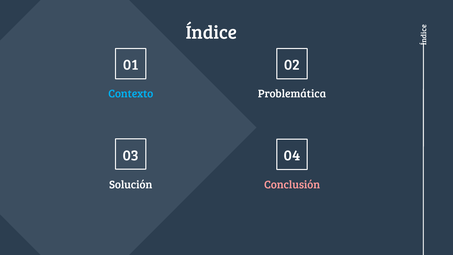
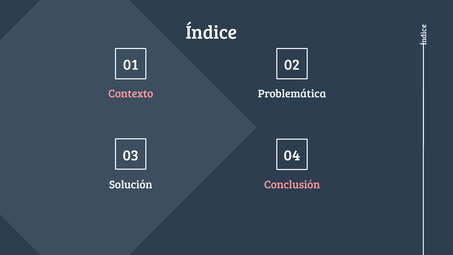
Contexto colour: light blue -> pink (131, 94)
